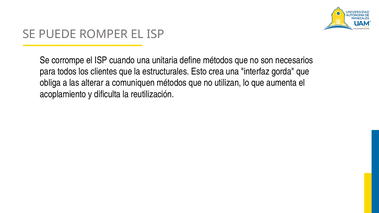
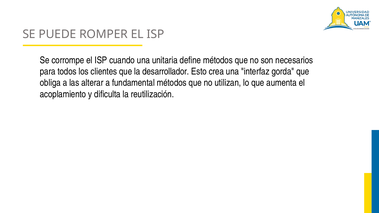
estructurales: estructurales -> desarrollador (166, 72)
comuniquen: comuniquen -> fundamental (133, 83)
